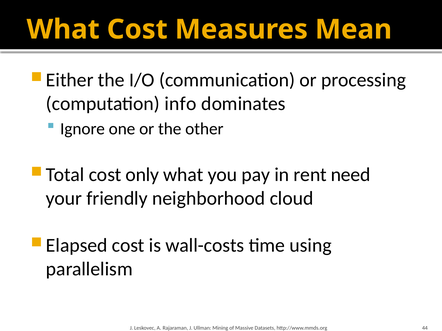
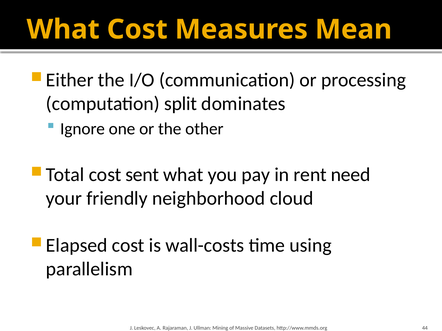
info: info -> split (181, 104)
only: only -> sent (142, 175)
